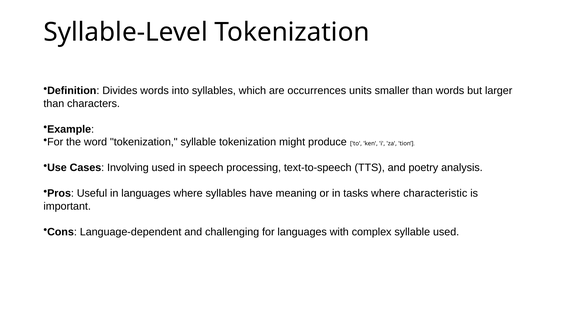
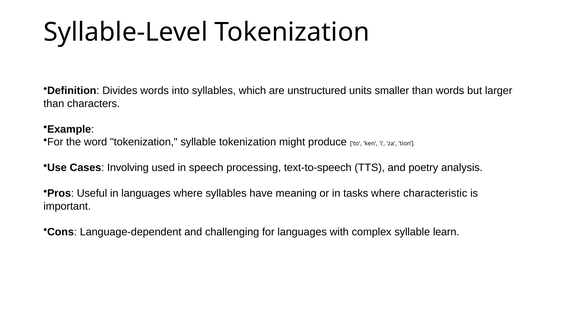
occurrences: occurrences -> unstructured (317, 91)
syllable used: used -> learn (446, 232)
